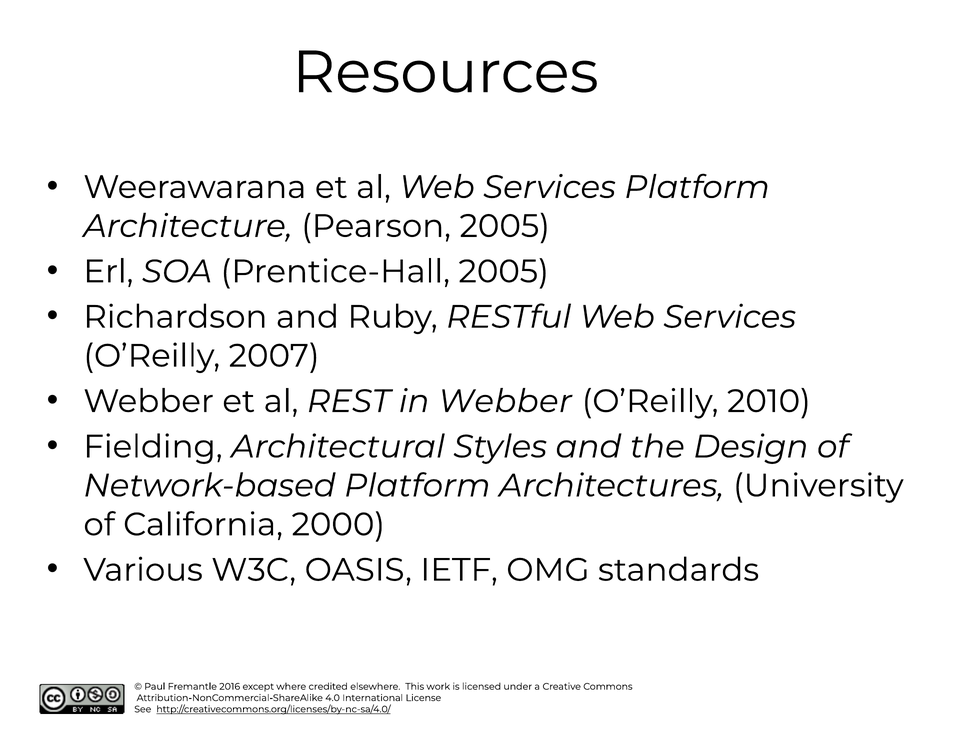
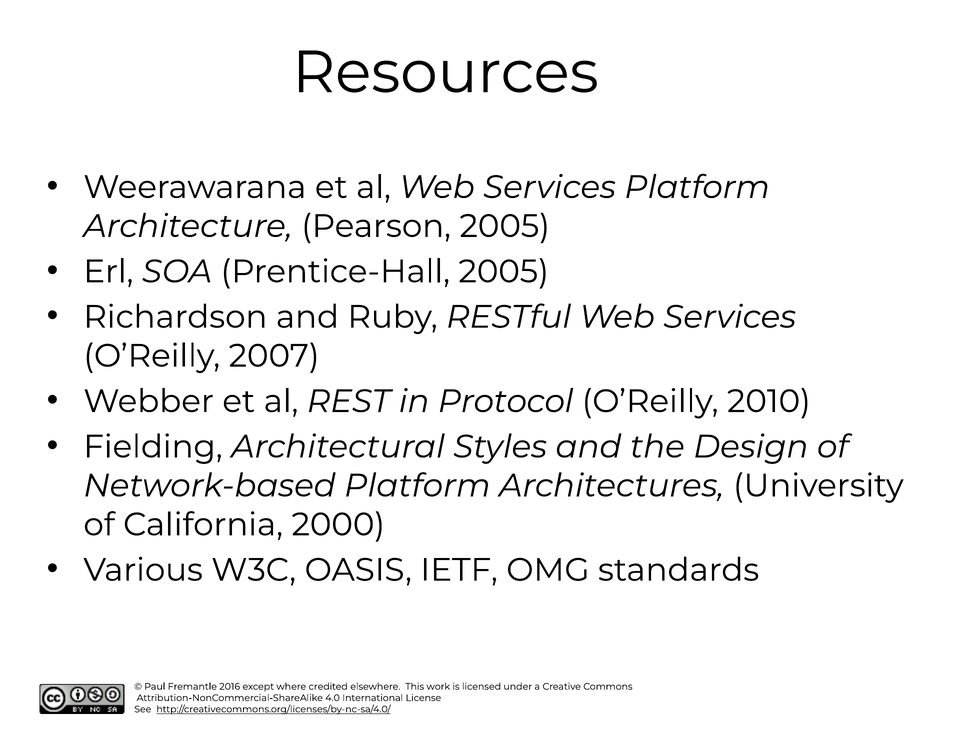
in Webber: Webber -> Protocol (506, 402)
